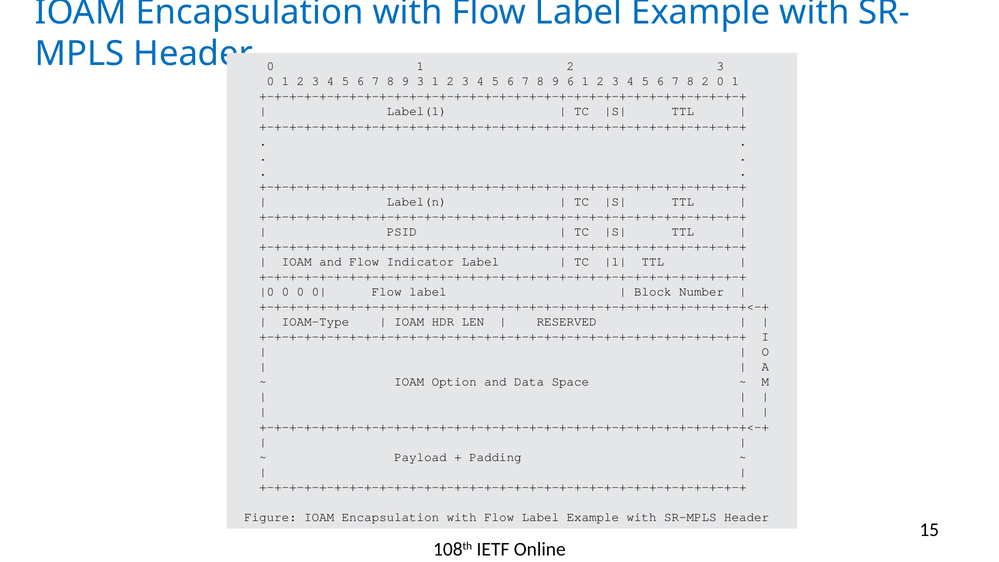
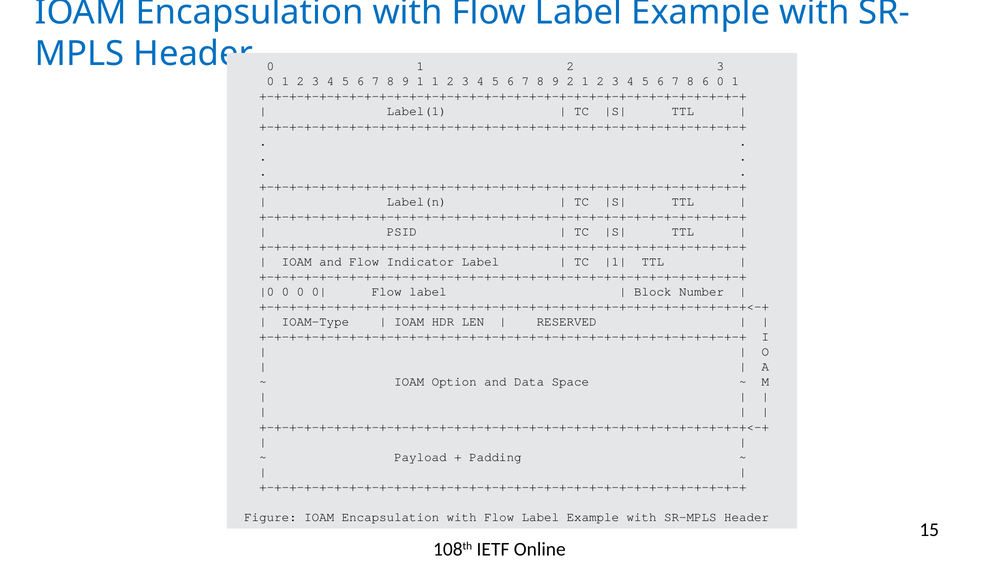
9 3: 3 -> 1 (420, 81)
9 6: 6 -> 2 (570, 81)
8 2: 2 -> 6 (705, 81)
